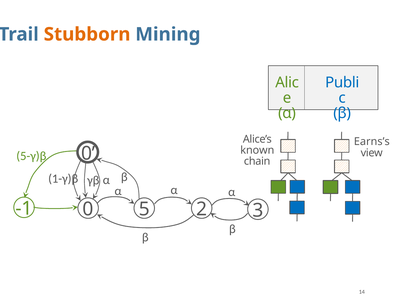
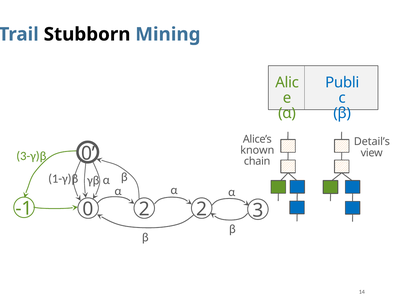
Stubborn colour: orange -> black (87, 34)
Earns’s: Earns’s -> Detail’s (372, 142)
5-γ)β: 5-γ)β -> 3-γ)β (31, 156)
0 5: 5 -> 2 (144, 209)
